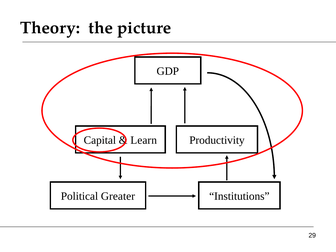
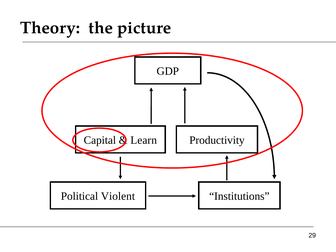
Greater: Greater -> Violent (118, 196)
